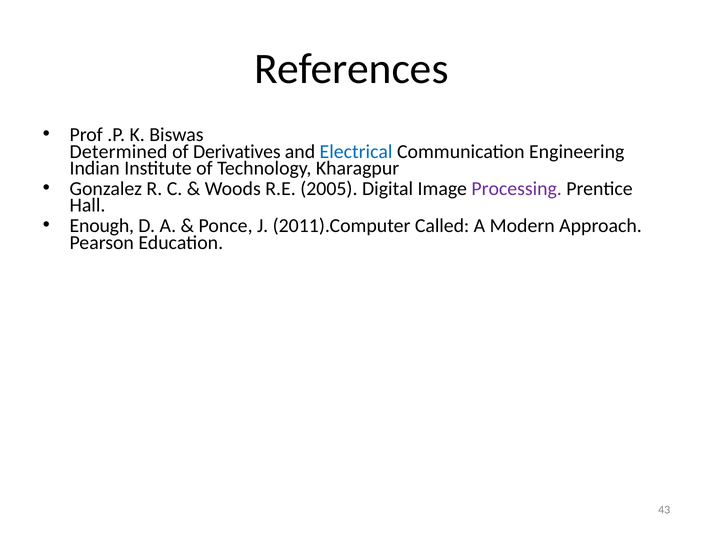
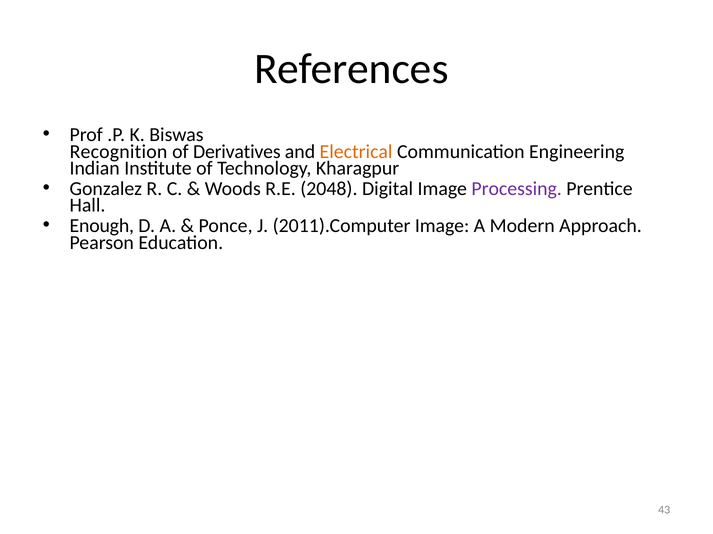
Determined: Determined -> Recognition (118, 152)
Electrical colour: blue -> orange (356, 152)
2005: 2005 -> 2048 (329, 189)
2011).Computer Called: Called -> Image (442, 226)
